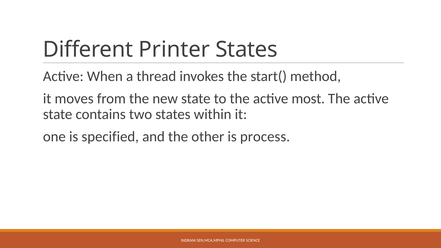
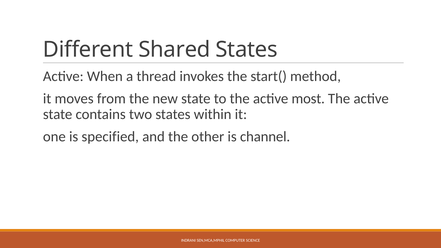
Printer: Printer -> Shared (174, 49)
process: process -> channel (265, 137)
